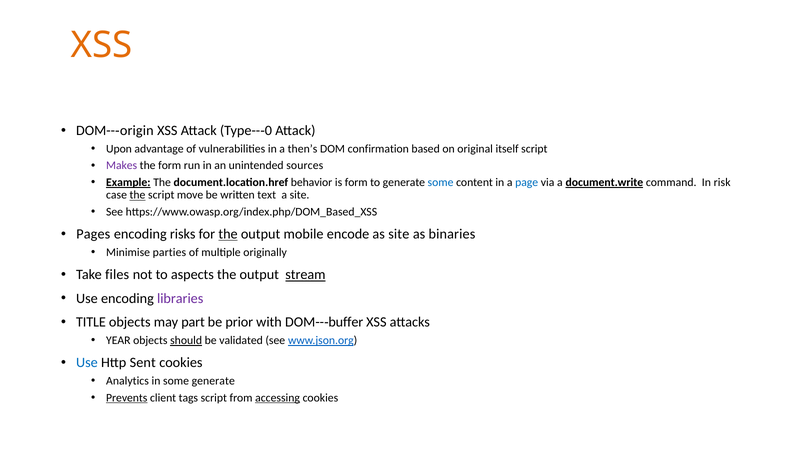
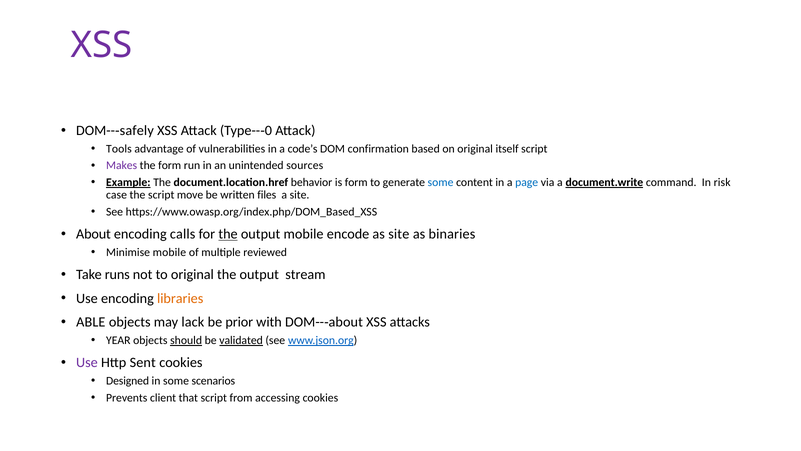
XSS colour: orange -> purple (101, 45)
origin: origin -> safely (137, 131)
Upon: Upon -> Tools (119, 149)
then’s: then’s -> code’s (303, 149)
the underline: present -> none (137, 195)
text: text -> files (267, 195)
Pages: Pages -> About (93, 234)
risks: risks -> calls (183, 234)
Minimise parties: parties -> mobile (169, 252)
originally: originally -> reviewed (265, 252)
files: files -> runs (117, 274)
to aspects: aspects -> original (192, 274)
stream underline: present -> none (305, 274)
libraries colour: purple -> orange (180, 298)
TITLE: TITLE -> ABLE (91, 322)
part: part -> lack (193, 322)
buffer: buffer -> about (346, 322)
validated underline: none -> present (241, 340)
Use colour: blue -> purple (87, 362)
Analytics: Analytics -> Designed (128, 381)
some generate: generate -> scenarios (213, 381)
Prevents underline: present -> none (127, 397)
tags: tags -> that (188, 397)
accessing underline: present -> none (278, 397)
